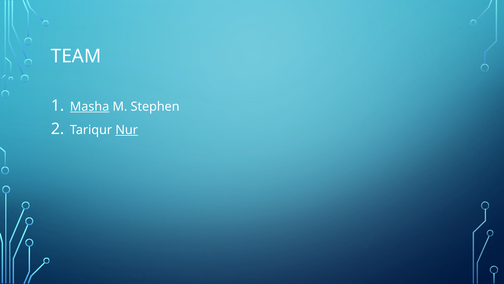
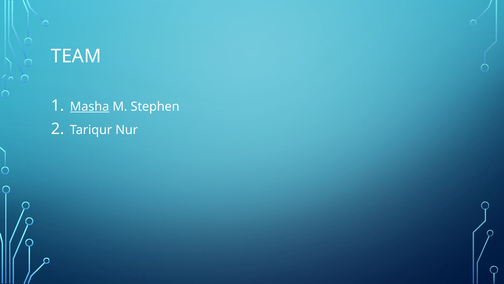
Nur underline: present -> none (127, 130)
